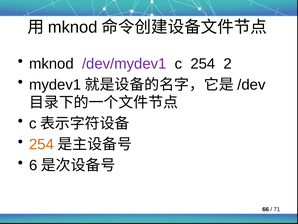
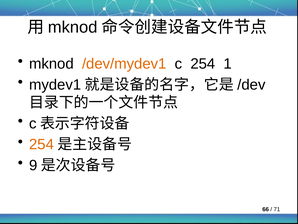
/dev/mydev1 colour: purple -> orange (124, 64)
2: 2 -> 1 (228, 64)
6: 6 -> 9 (33, 165)
